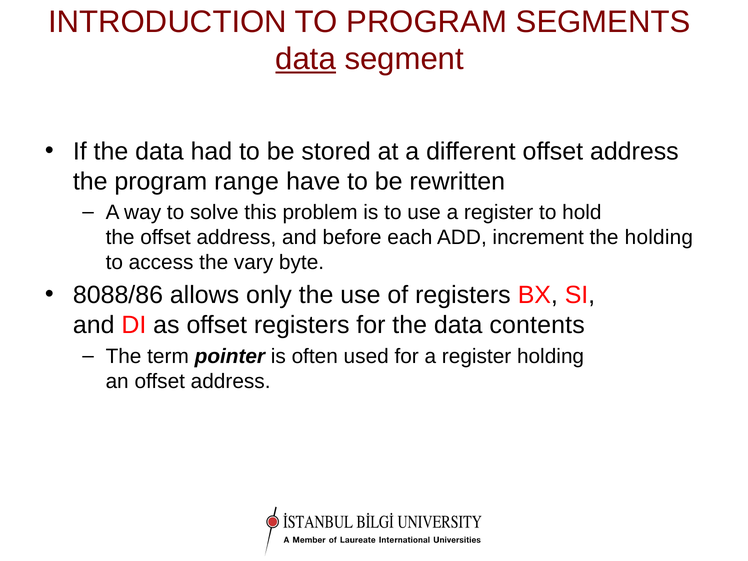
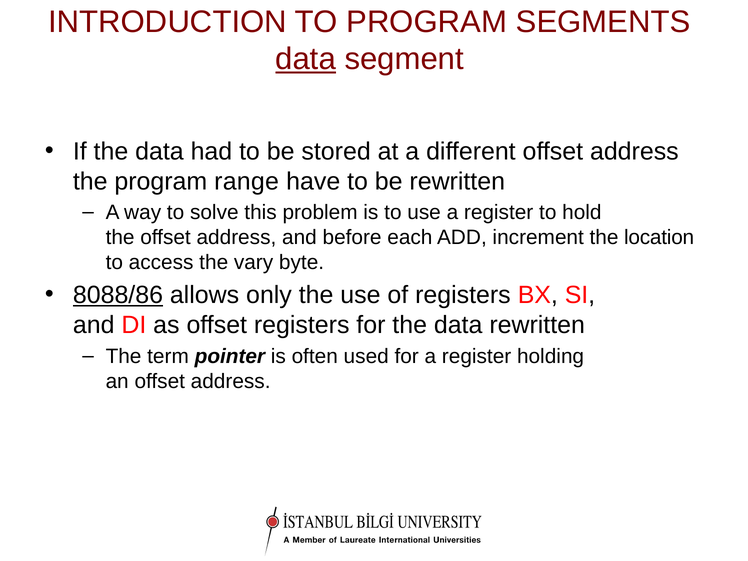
the holding: holding -> location (659, 238)
8088/86 underline: none -> present (118, 295)
data contents: contents -> rewritten (537, 325)
